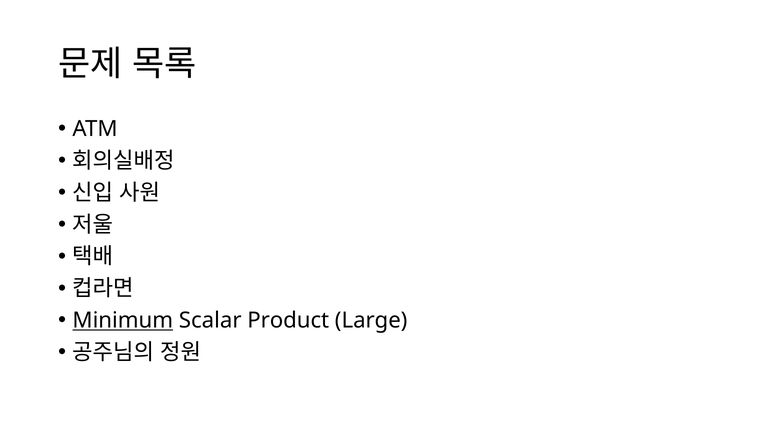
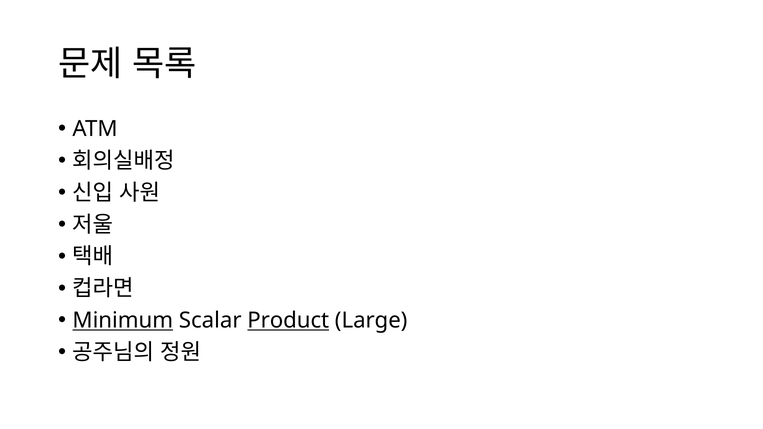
Product underline: none -> present (288, 321)
